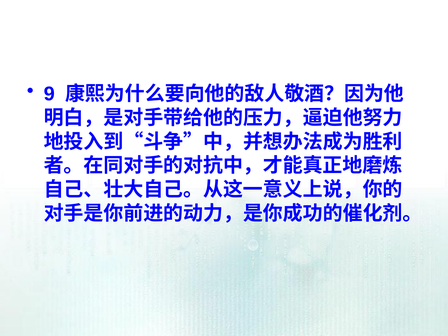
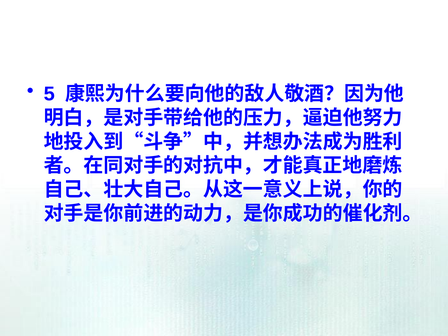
9: 9 -> 5 (49, 94)
